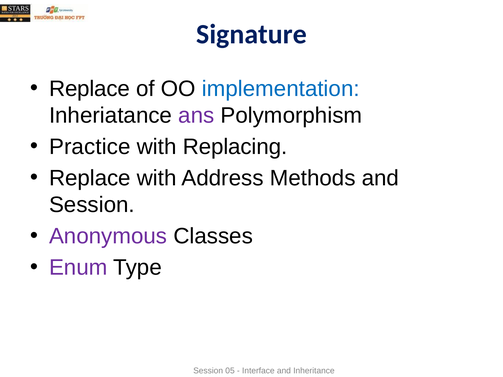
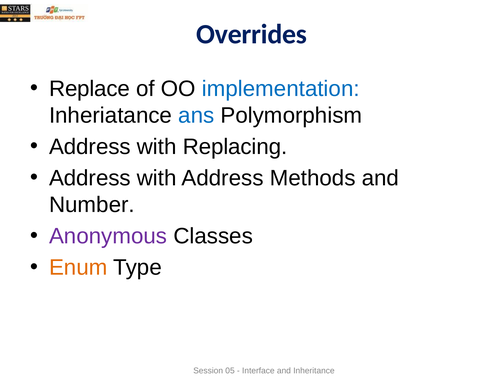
Signature: Signature -> Overrides (252, 34)
ans colour: purple -> blue (196, 116)
Practice: Practice -> Address (90, 147)
Replace: Replace -> Address (90, 178)
Session: Session -> Number (92, 205)
Enum colour: purple -> orange (78, 268)
